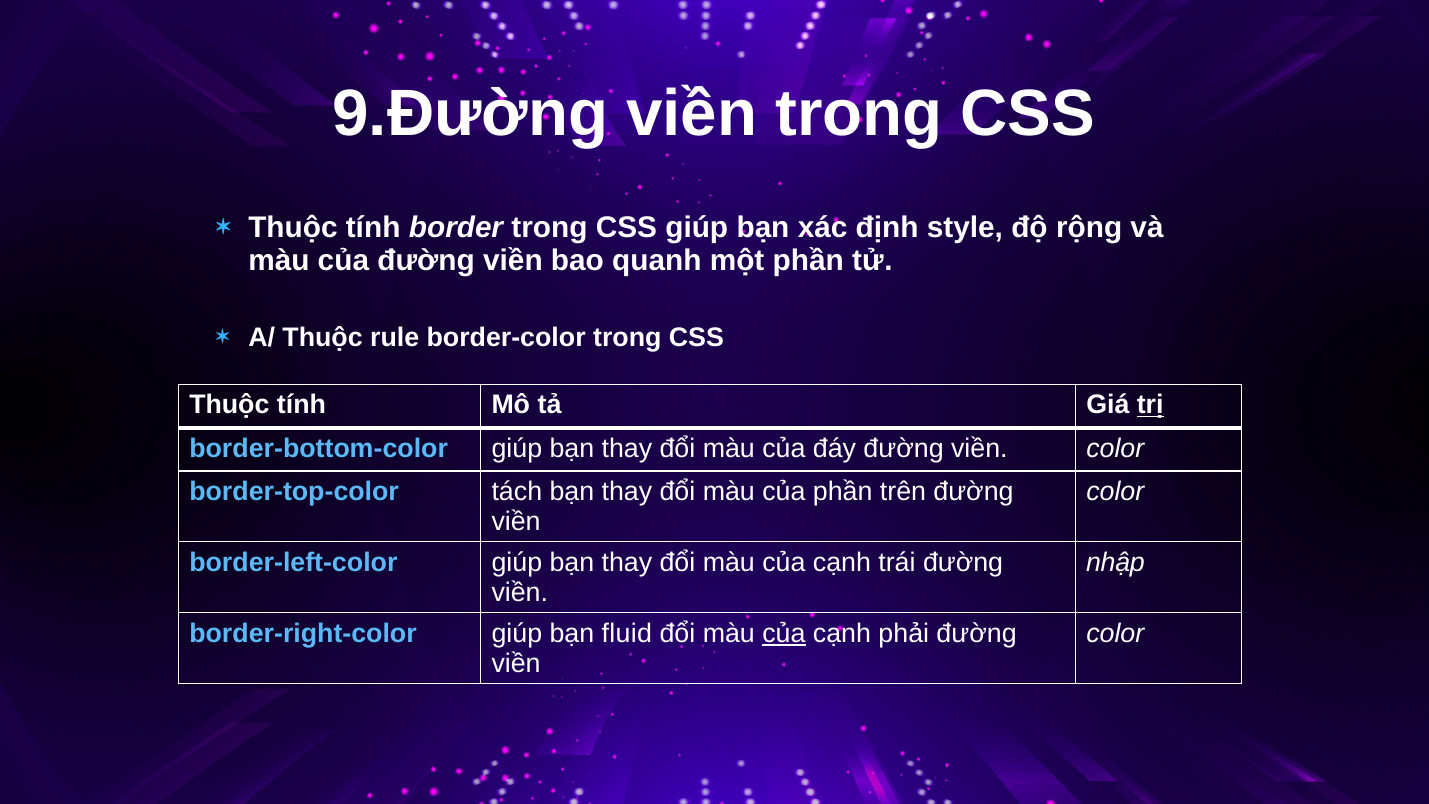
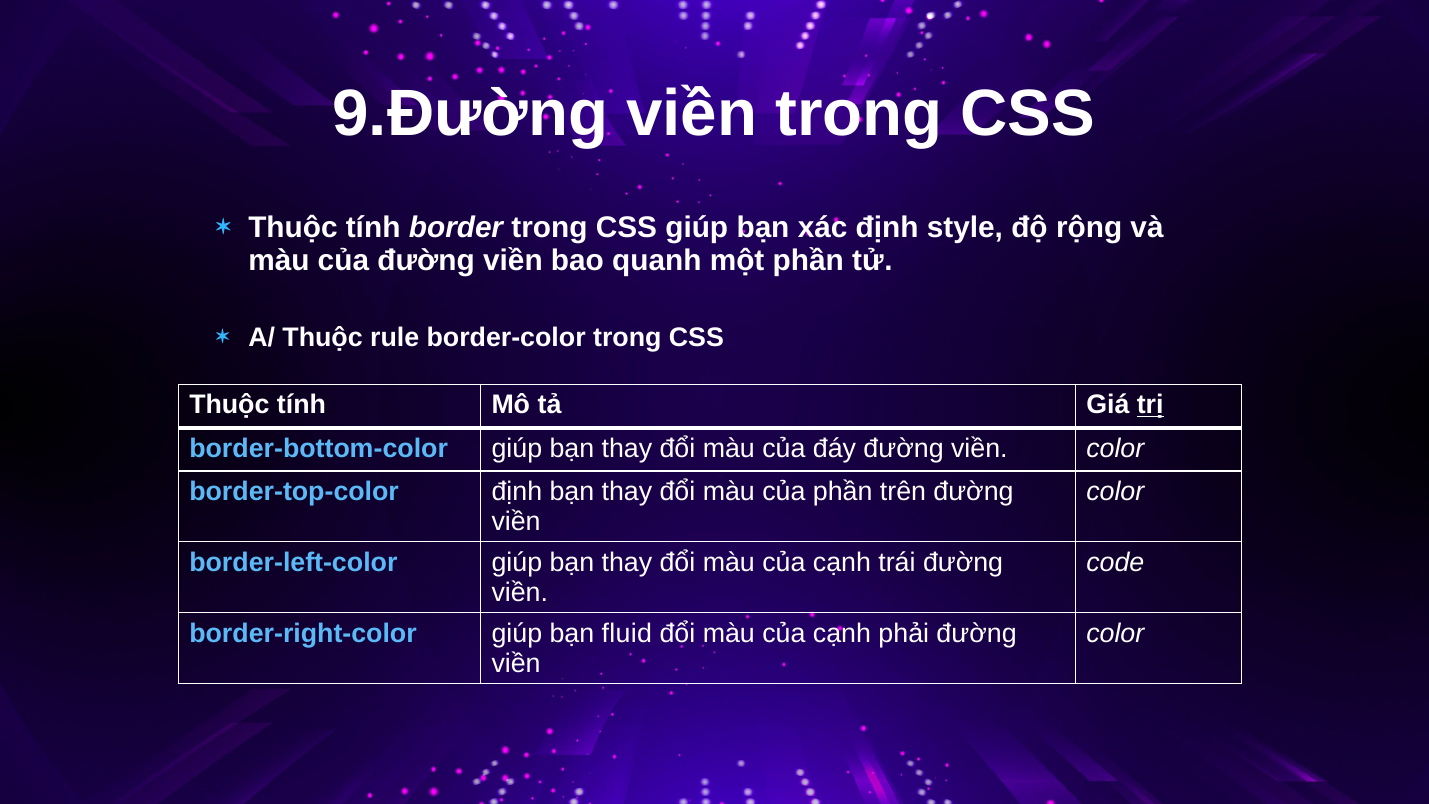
border-top-color tách: tách -> định (517, 492)
nhập: nhập -> code (1115, 563)
của underline: present -> none (784, 633)
